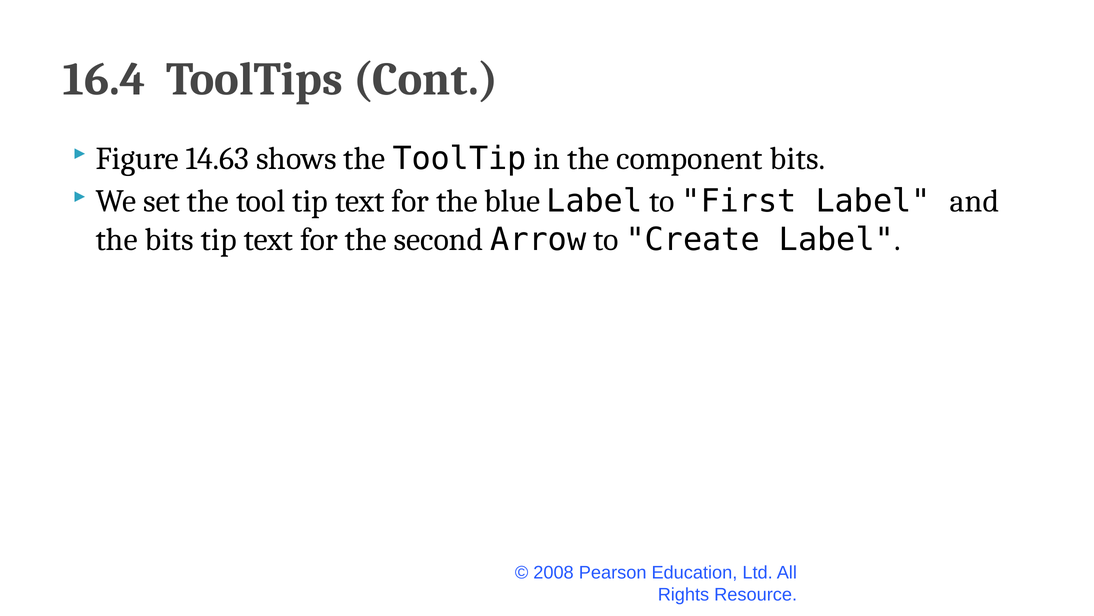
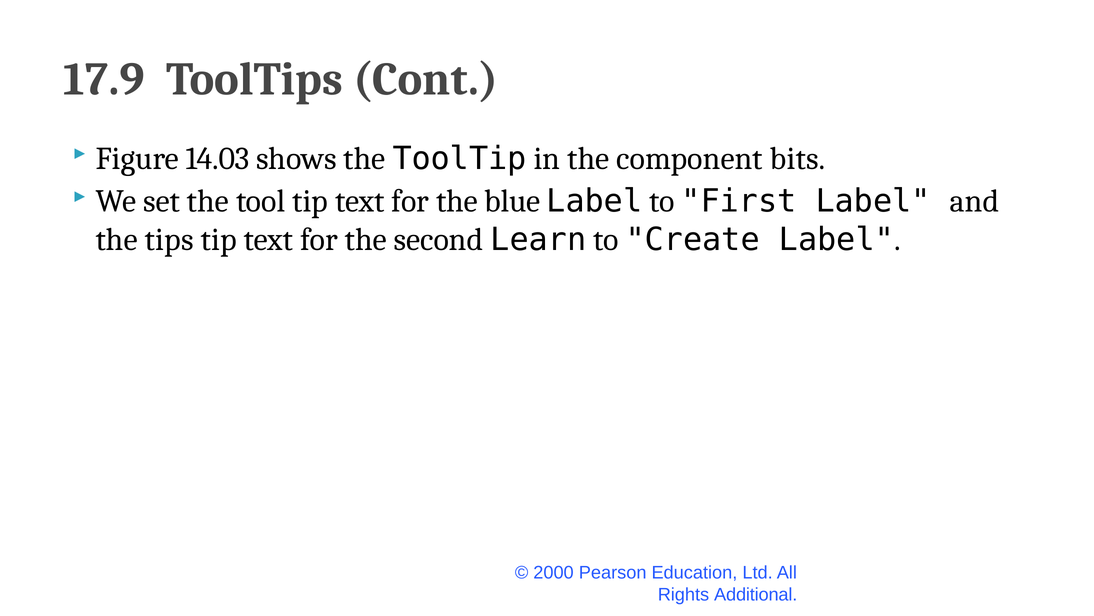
16.4: 16.4 -> 17.9 (104, 79)
14.63: 14.63 -> 14.03 (218, 158)
the bits: bits -> tips (169, 240)
Arrow: Arrow -> Learn (538, 240)
2008: 2008 -> 2000 (554, 572)
Resource: Resource -> Additional (756, 594)
